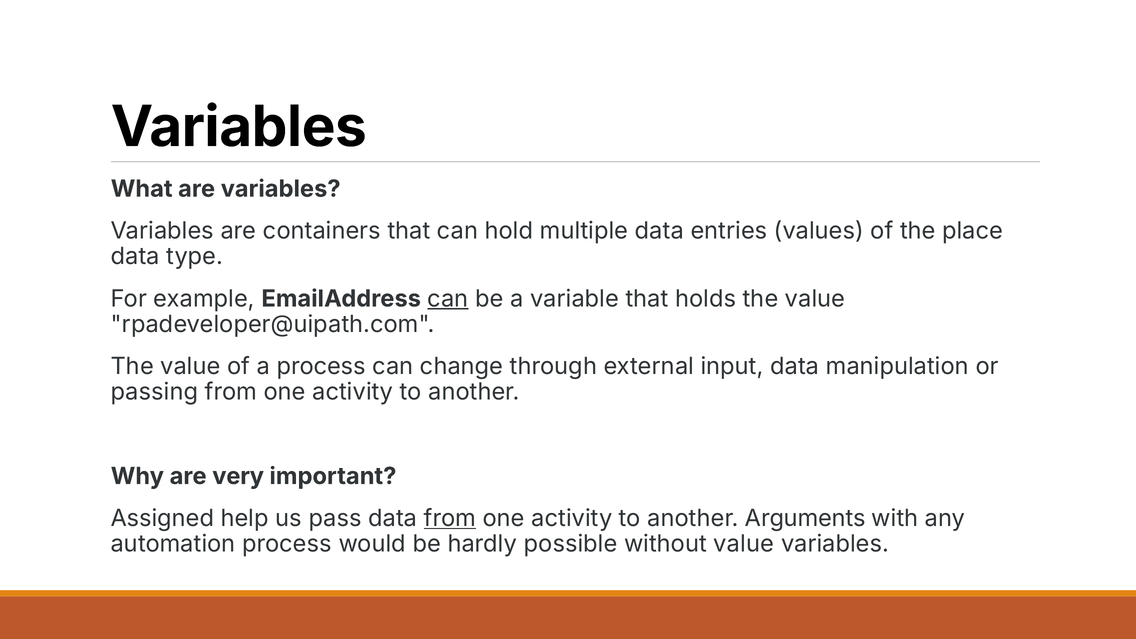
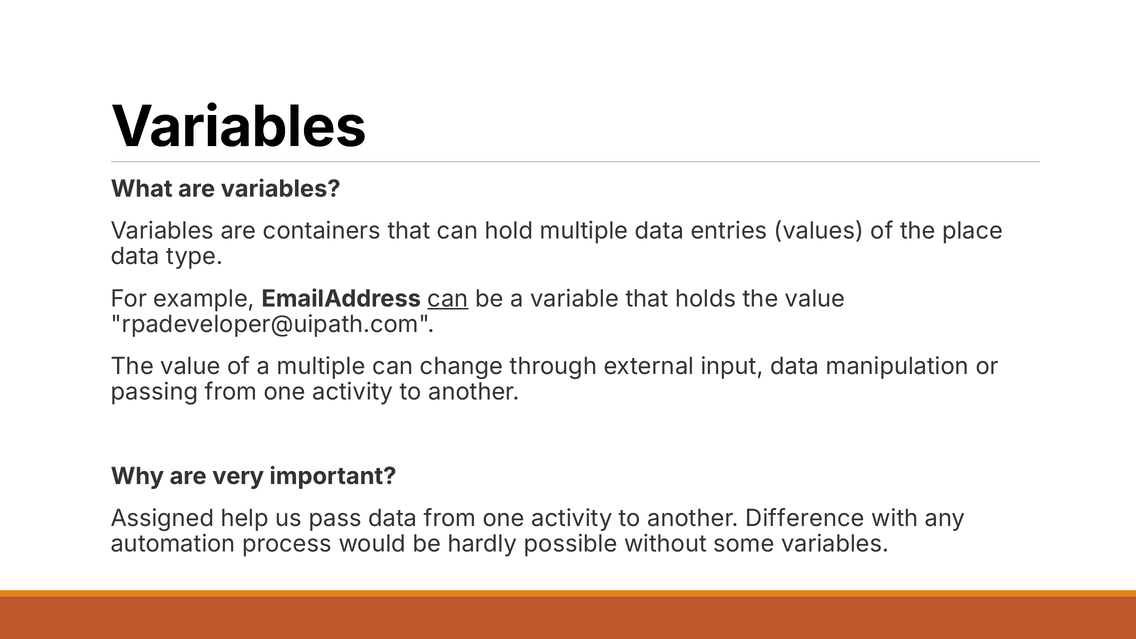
a process: process -> multiple (321, 366)
from underline: present -> none (450, 518)
Arguments: Arguments -> Difference (805, 518)
without value: value -> some (744, 544)
